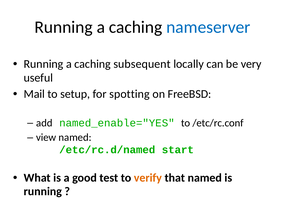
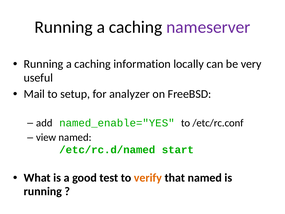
nameserver colour: blue -> purple (208, 27)
subsequent: subsequent -> information (142, 64)
spotting: spotting -> analyzer (130, 94)
